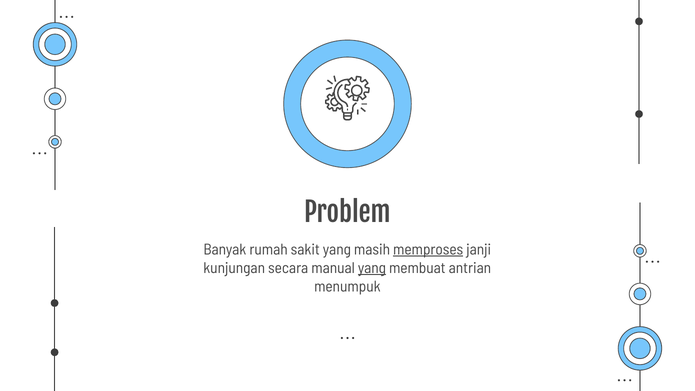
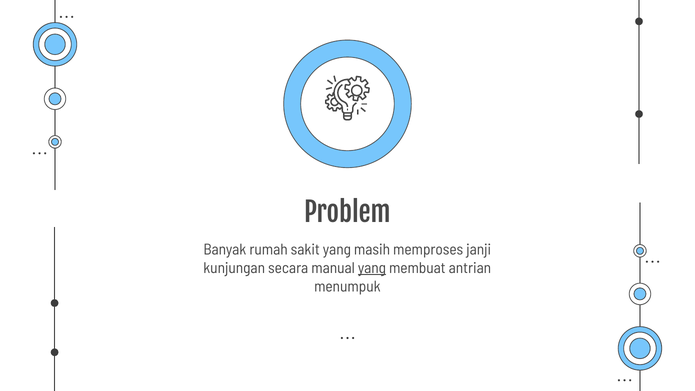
memproses underline: present -> none (428, 249)
